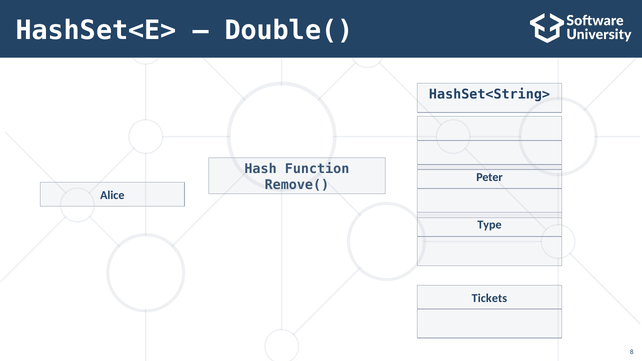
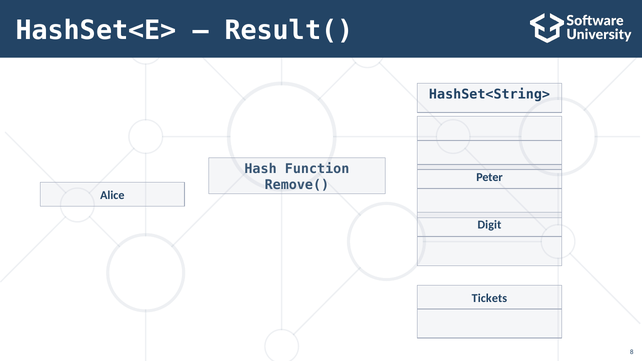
Double(: Double( -> Result( (289, 30)
Type: Type -> Digit (489, 225)
